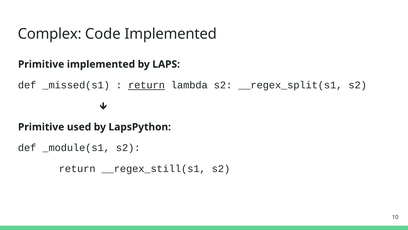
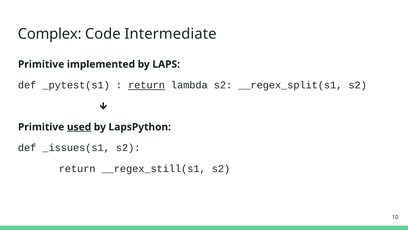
Code Implemented: Implemented -> Intermediate (170, 34)
_missed(s1: _missed(s1 -> _pytest(s1 (76, 85)
used underline: none -> present (79, 127)
_module(s1: _module(s1 -> _issues(s1 (76, 148)
